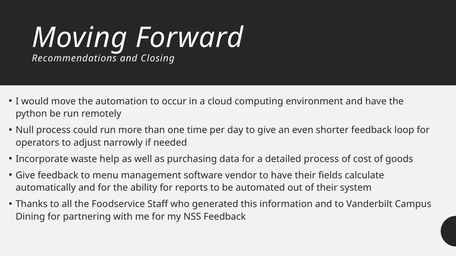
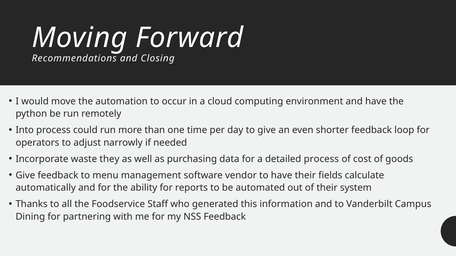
Null: Null -> Into (25, 130)
help: help -> they (109, 159)
